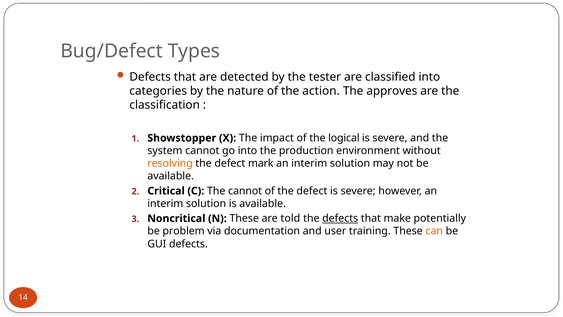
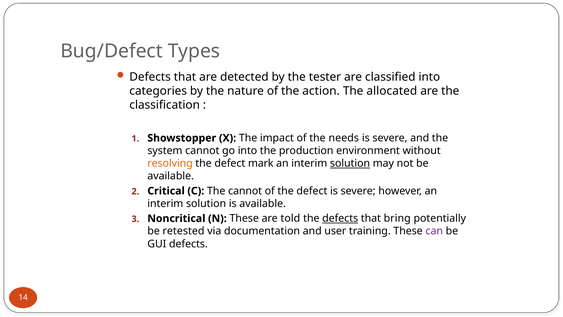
approves: approves -> allocated (392, 91)
logical: logical -> needs (344, 138)
solution underline: none -> present (350, 163)
make: make -> bring (397, 218)
problem: problem -> retested (183, 231)
can colour: orange -> purple (434, 231)
